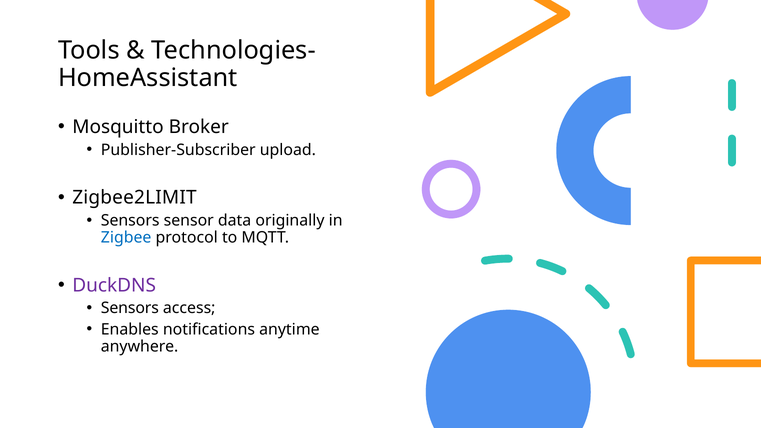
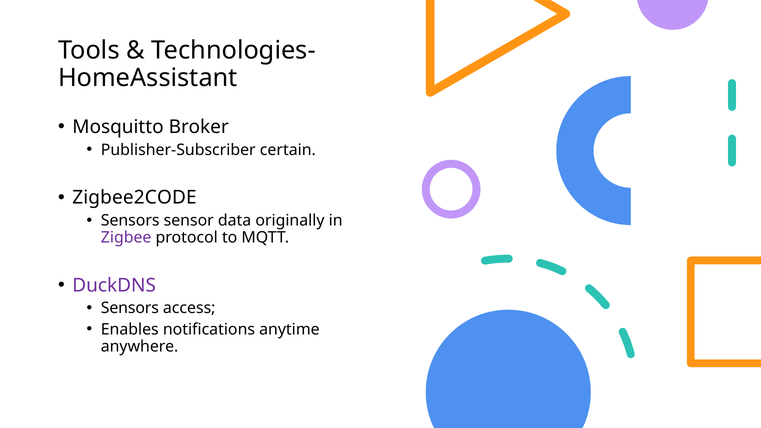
upload: upload -> certain (288, 150)
Zigbee2LIMIT: Zigbee2LIMIT -> Zigbee2CODE (134, 198)
Zigbee colour: blue -> purple (126, 238)
